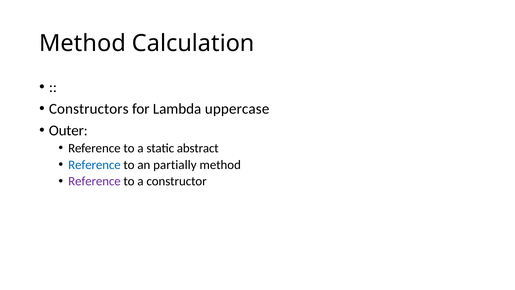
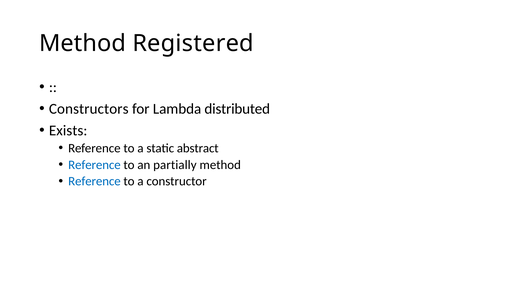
Calculation: Calculation -> Registered (193, 43)
uppercase: uppercase -> distributed (237, 109)
Outer: Outer -> Exists (68, 130)
Reference colour: purple -> blue (94, 181)
